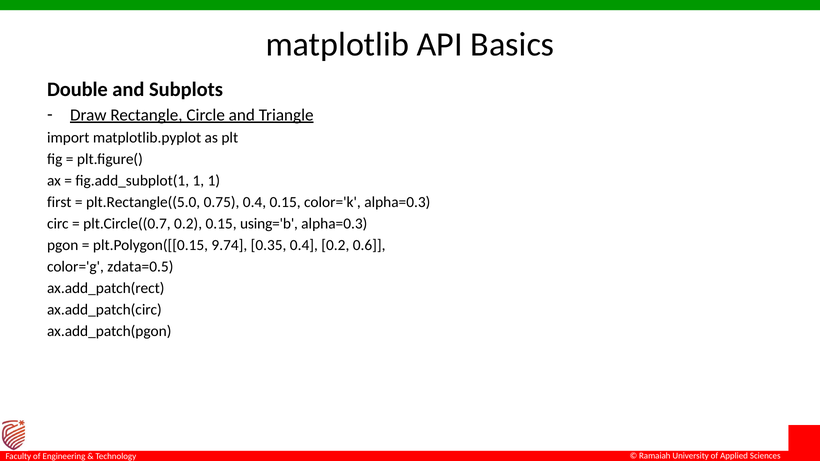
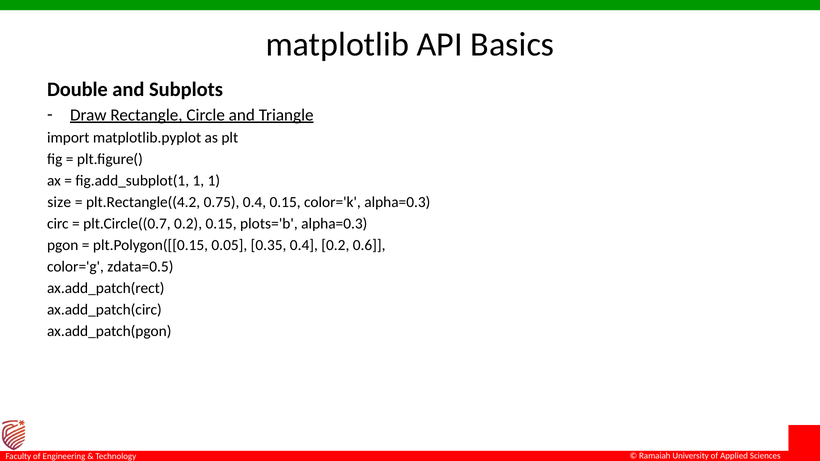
first: first -> size (59, 202)
plt.Rectangle((5.0: plt.Rectangle((5.0 -> plt.Rectangle((4.2 (143, 202)
using='b: using='b -> plots='b (269, 224)
9.74: 9.74 -> 0.05 (229, 245)
